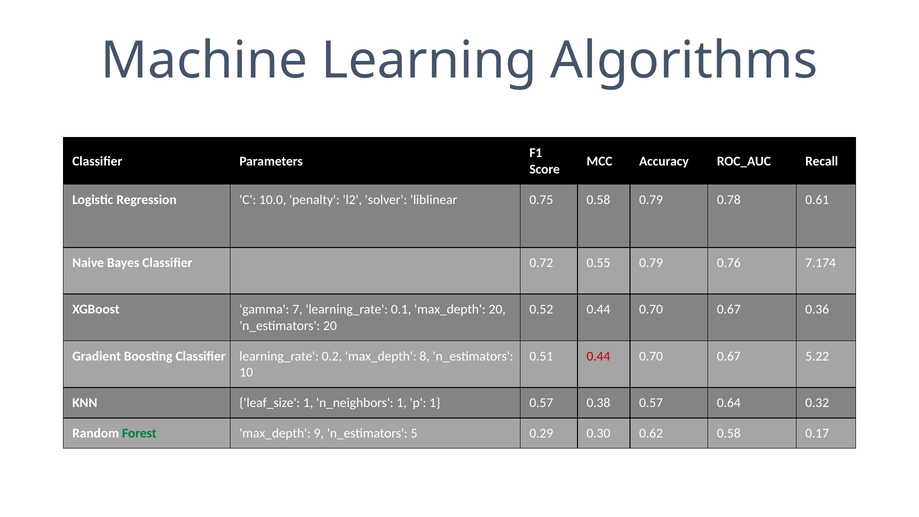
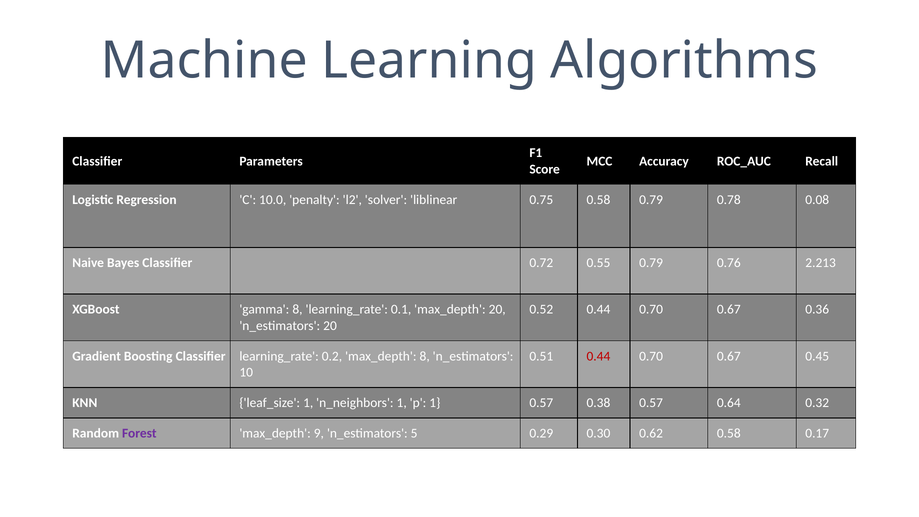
0.61: 0.61 -> 0.08 (817, 200)
7.174: 7.174 -> 2.213 (821, 263)
gamma 7: 7 -> 8 (297, 309)
5.22: 5.22 -> 0.45 (817, 356)
Forest colour: green -> purple (139, 433)
